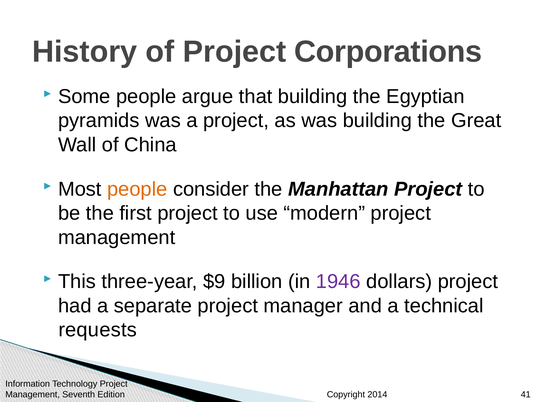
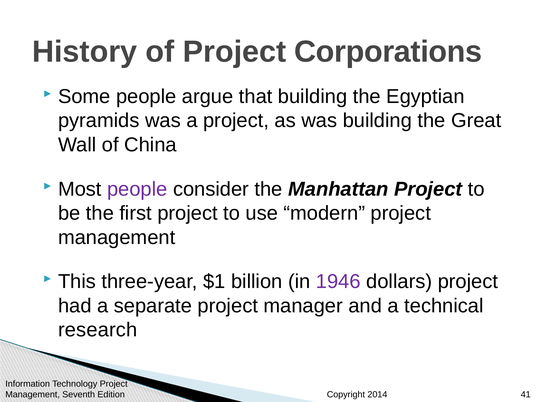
people colour: orange -> purple (137, 189)
$9: $9 -> $1 (214, 282)
requests: requests -> research (98, 330)
